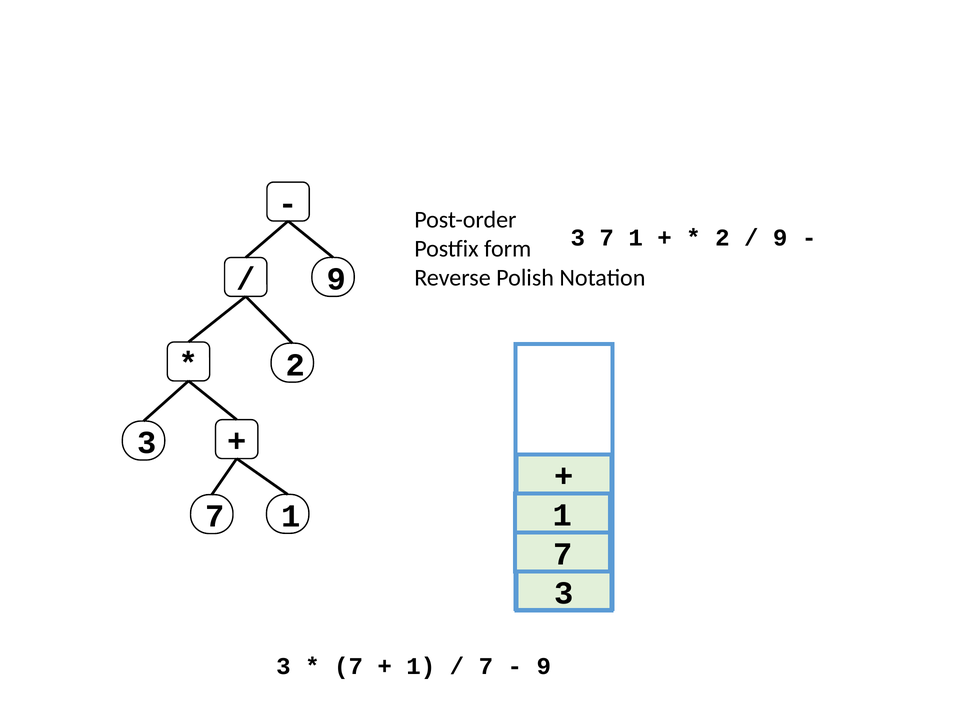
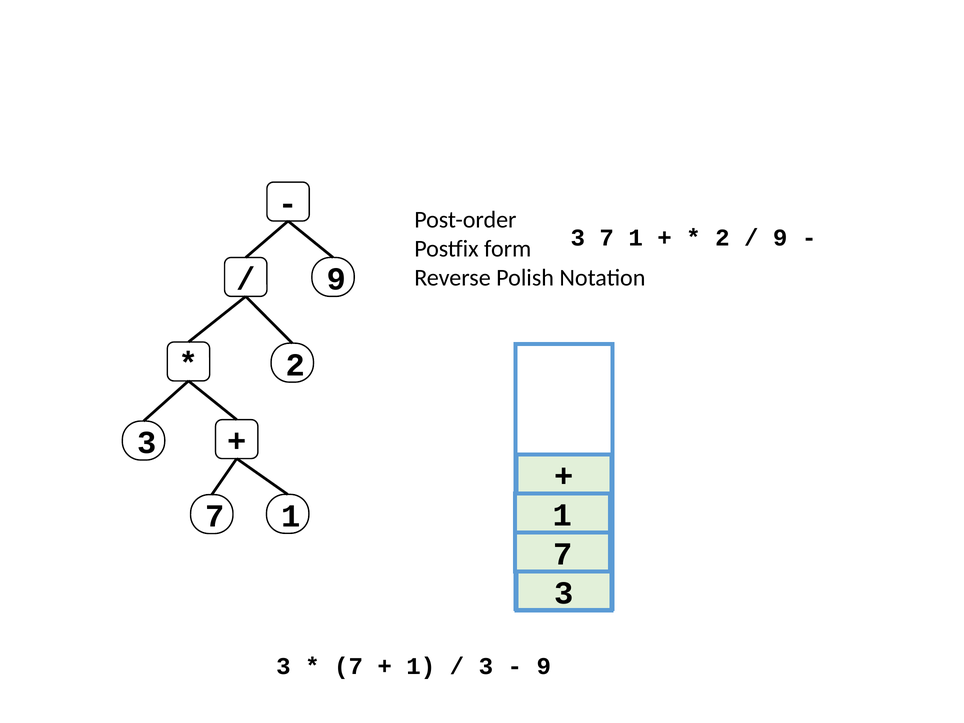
7: 7 -> 3 (486, 666)
